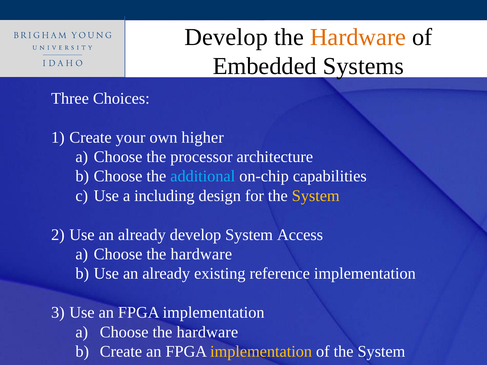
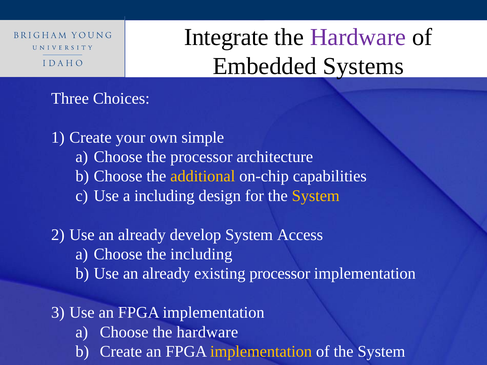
Develop: Develop -> Integrate (226, 37)
Hardware colour: orange -> purple (358, 37)
higher: higher -> simple (203, 137)
additional colour: light blue -> yellow (203, 176)
hardware: hardware -> including (201, 254)
existing reference: reference -> processor (280, 274)
